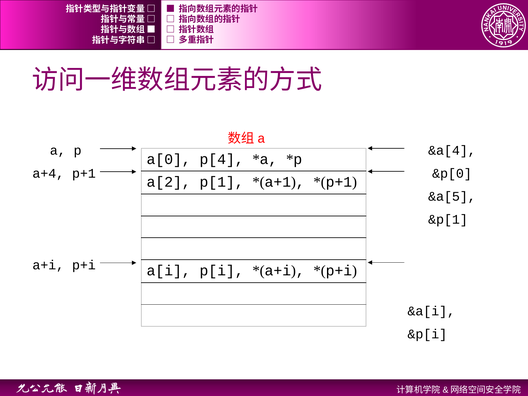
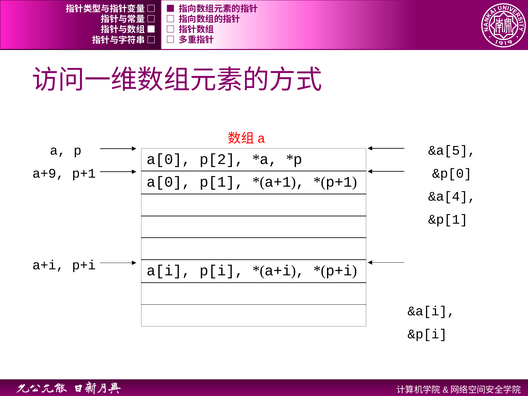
&a[4: &a[4 -> &a[5 (452, 151)
p[4: p[4 -> p[2 (222, 159)
a+4: a+4 -> a+9 (48, 173)
a[2: a[2 -> a[0 (169, 182)
&a[5: &a[5 -> &a[4 (452, 196)
